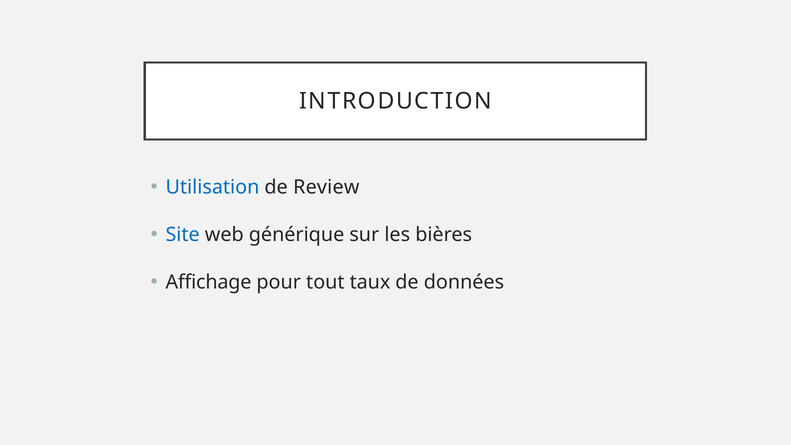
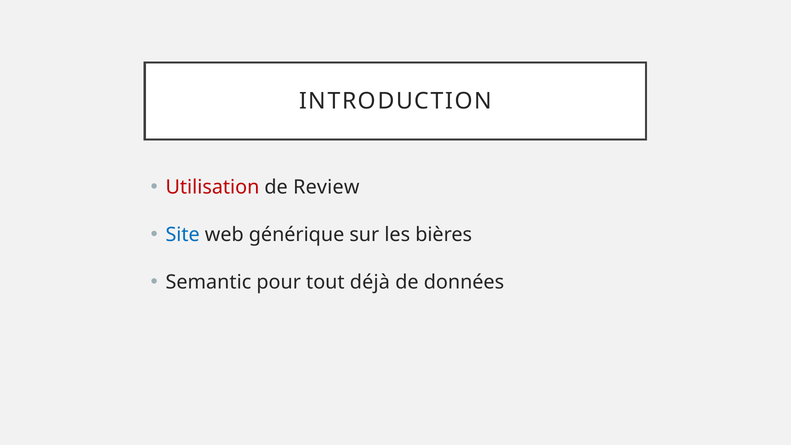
Utilisation colour: blue -> red (212, 187)
Affichage: Affichage -> Semantic (208, 282)
taux: taux -> déjà (370, 282)
